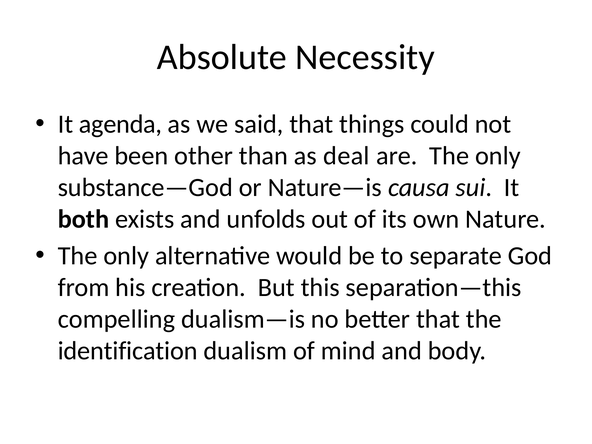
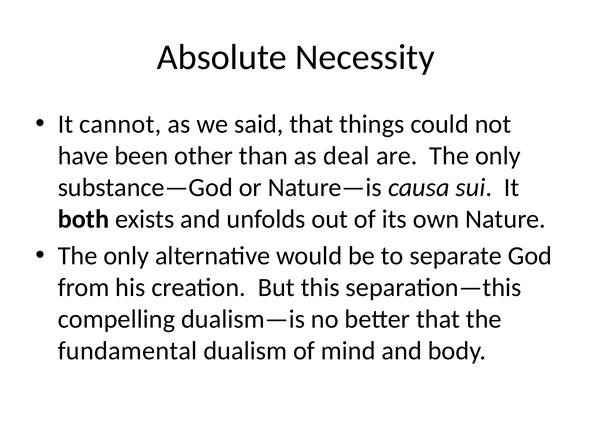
agenda: agenda -> cannot (120, 124)
identification: identification -> fundamental (128, 351)
